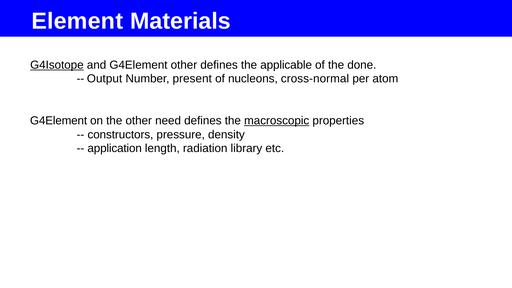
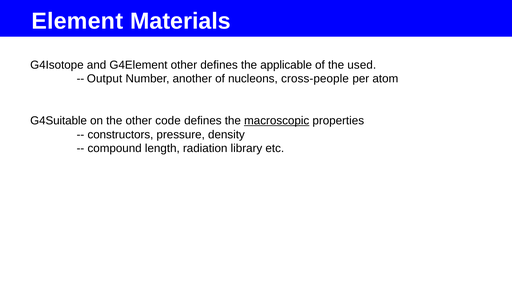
G4Isotope underline: present -> none (57, 65)
done: done -> used (362, 65)
present: present -> another (192, 79)
cross-normal: cross-normal -> cross-people (315, 79)
G4Element: G4Element -> G4Suitable (59, 121)
need: need -> code (168, 121)
application: application -> compound (115, 148)
